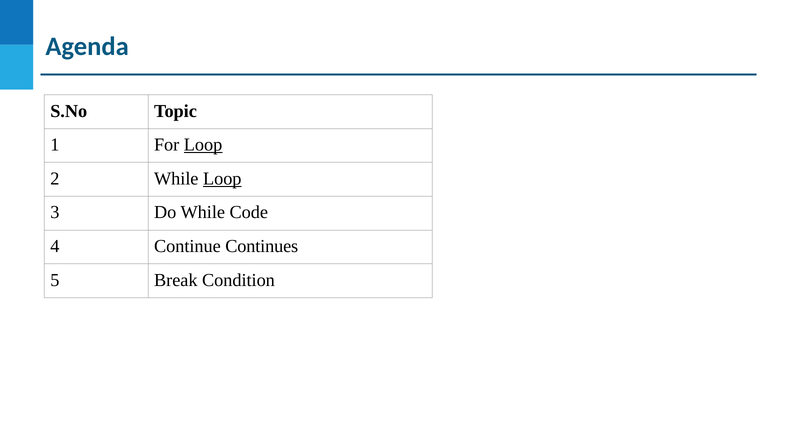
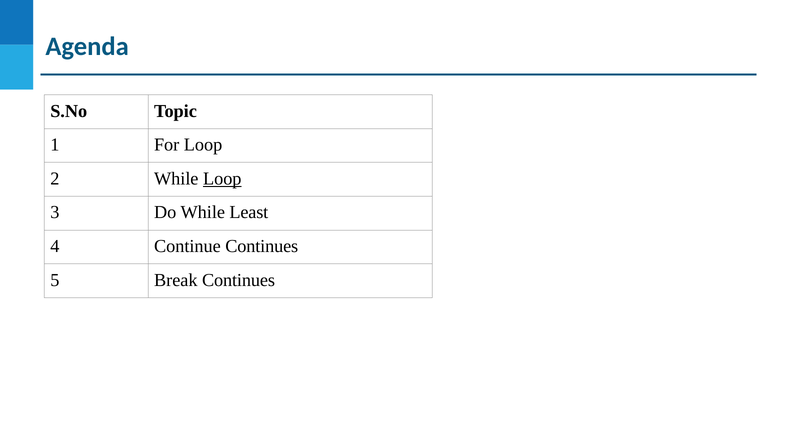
Loop underline: present -> none (203, 145)
Code: Code -> Least (249, 213)
Break Condition: Condition -> Continues (239, 280)
